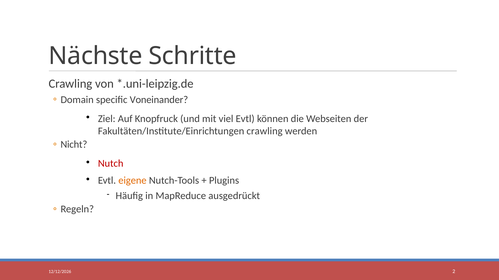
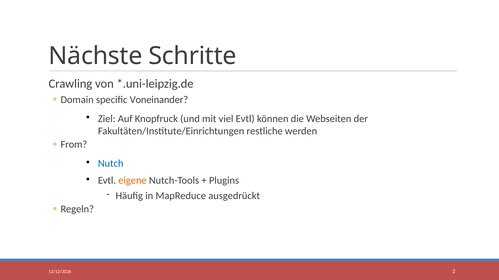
Fakultäten/Institute/Einrichtungen crawling: crawling -> restliche (265, 131)
Nicht: Nicht -> From (74, 145)
Nutch colour: red -> blue (111, 164)
